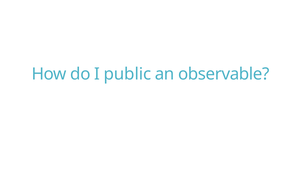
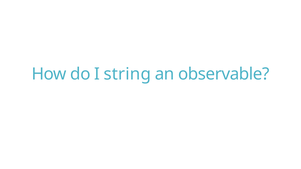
public: public -> string (127, 74)
